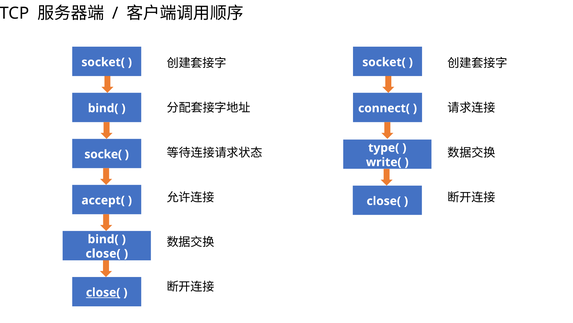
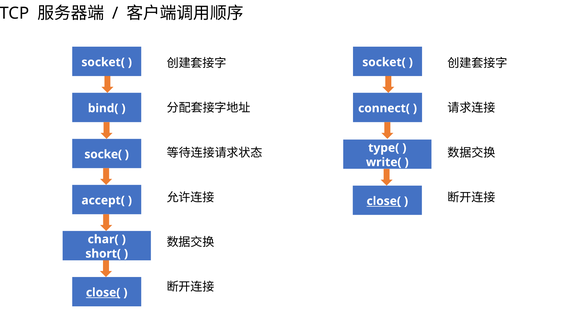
close( underline: none -> present (384, 201)
bind(: bind( -> char( (103, 239)
close(: close( -> short( (103, 253)
